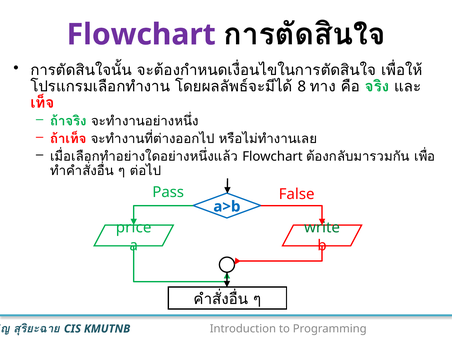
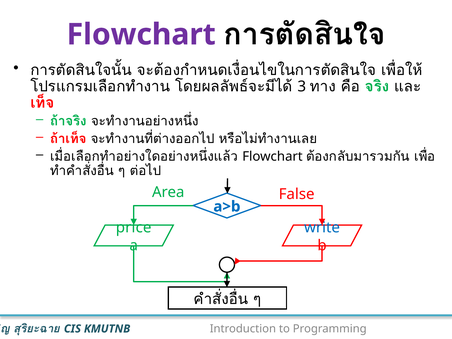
8: 8 -> 3 (302, 87)
Pass: Pass -> Area (168, 192)
write colour: green -> blue (322, 227)
